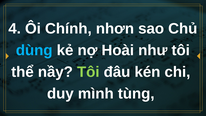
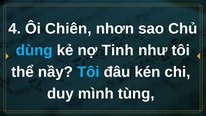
Chính: Chính -> Chiên (68, 29)
Hoài: Hoài -> Tinh (118, 50)
Tôi colour: light green -> light blue (88, 72)
